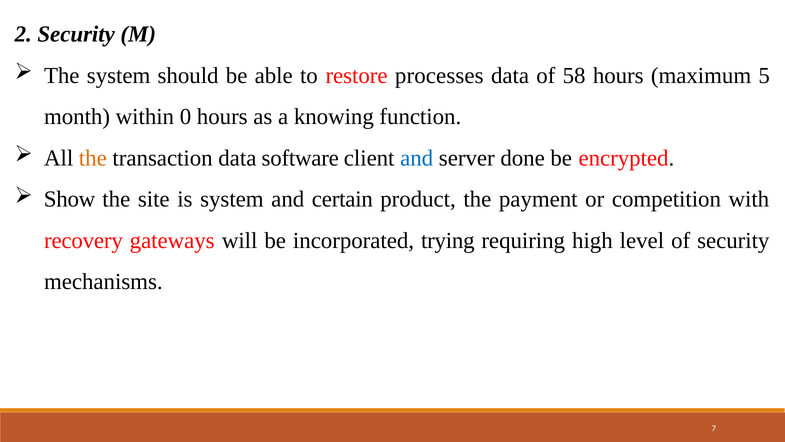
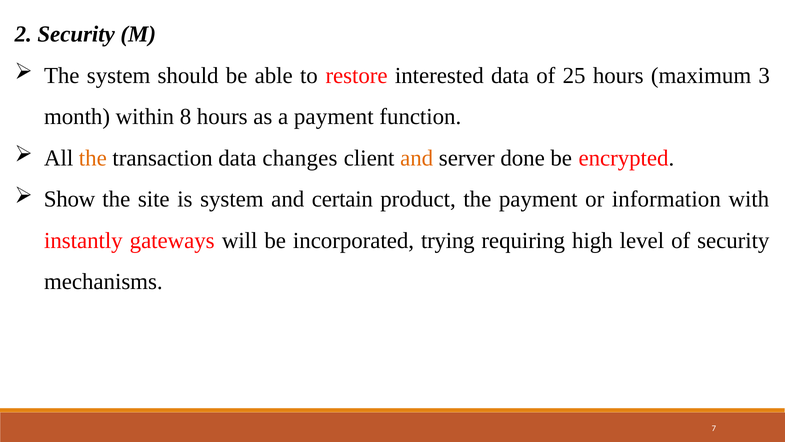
processes: processes -> interested (439, 75)
58: 58 -> 25 (574, 75)
5: 5 -> 3 (764, 75)
0: 0 -> 8 (185, 117)
a knowing: knowing -> payment (334, 117)
software: software -> changes (300, 158)
and colour: blue -> orange (417, 158)
competition: competition -> information (666, 199)
recovery: recovery -> instantly (83, 240)
